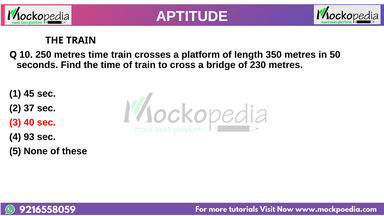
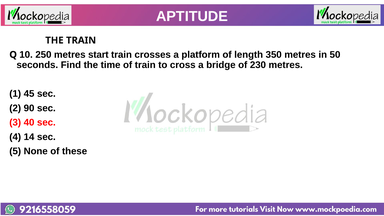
metres time: time -> start (98, 55)
37: 37 -> 90 (29, 108)
93: 93 -> 14 (29, 137)
